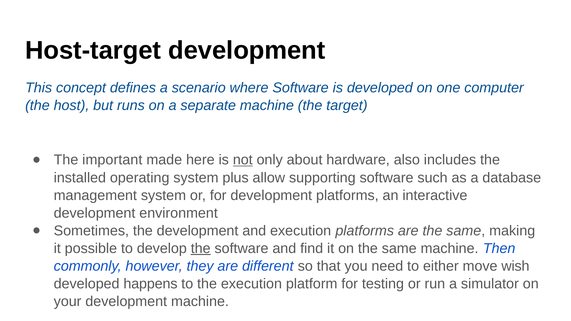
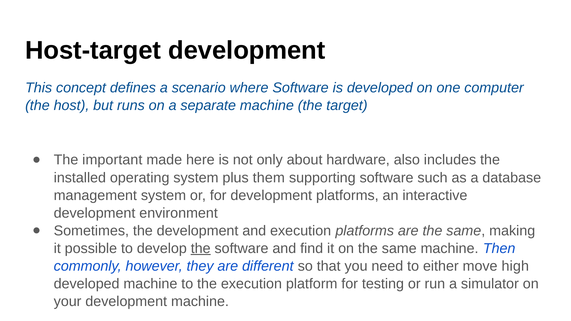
not underline: present -> none (243, 160)
allow: allow -> them (269, 178)
wish: wish -> high (515, 266)
developed happens: happens -> machine (150, 284)
